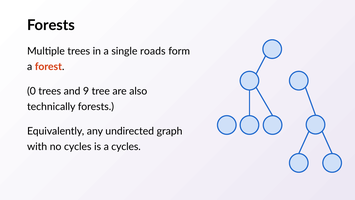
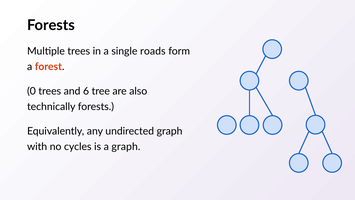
9: 9 -> 6 (86, 91)
a cycles: cycles -> graph (126, 147)
